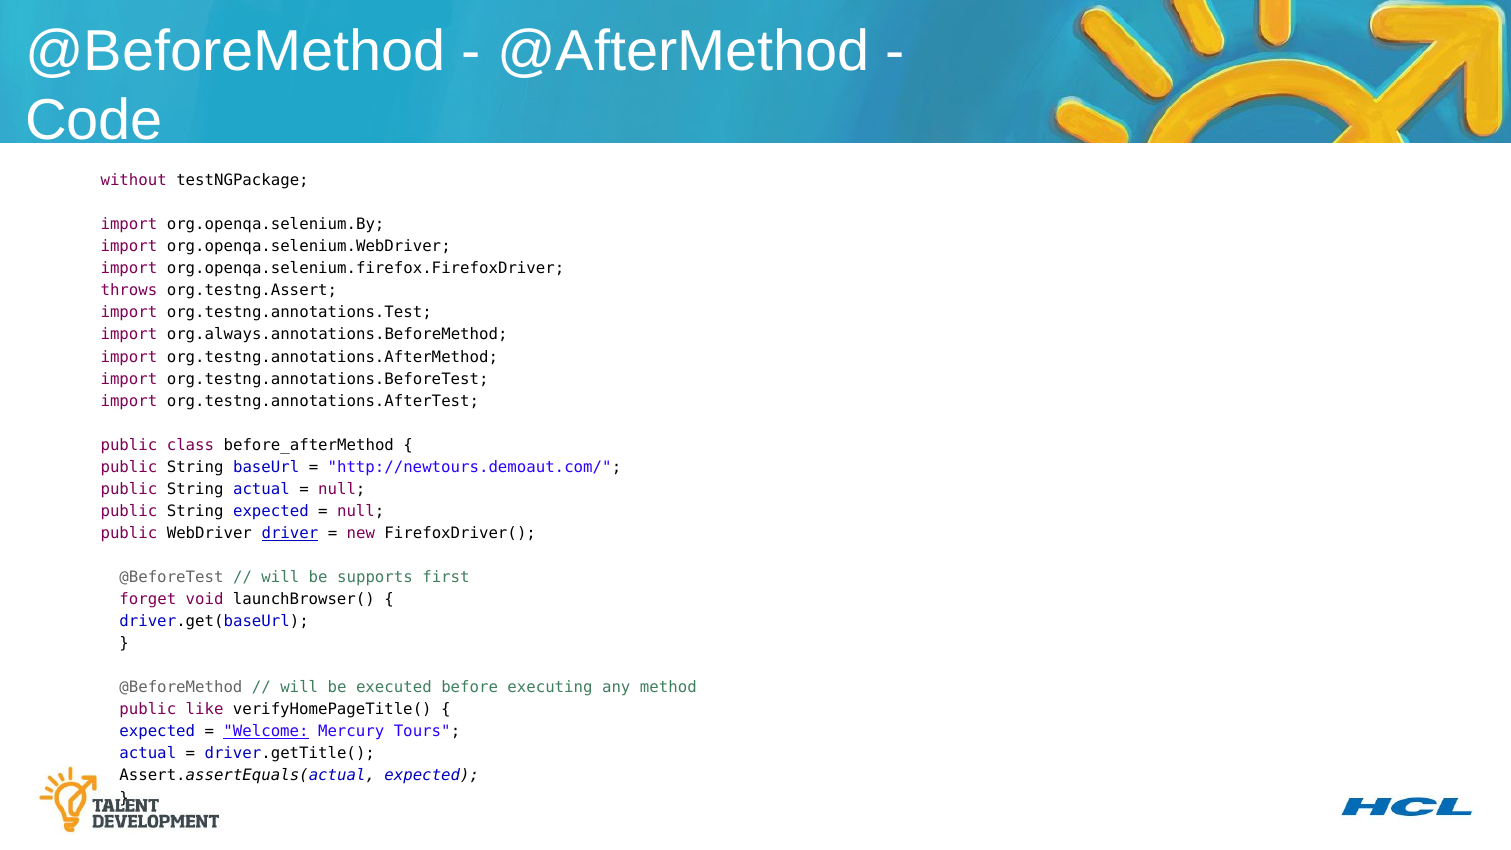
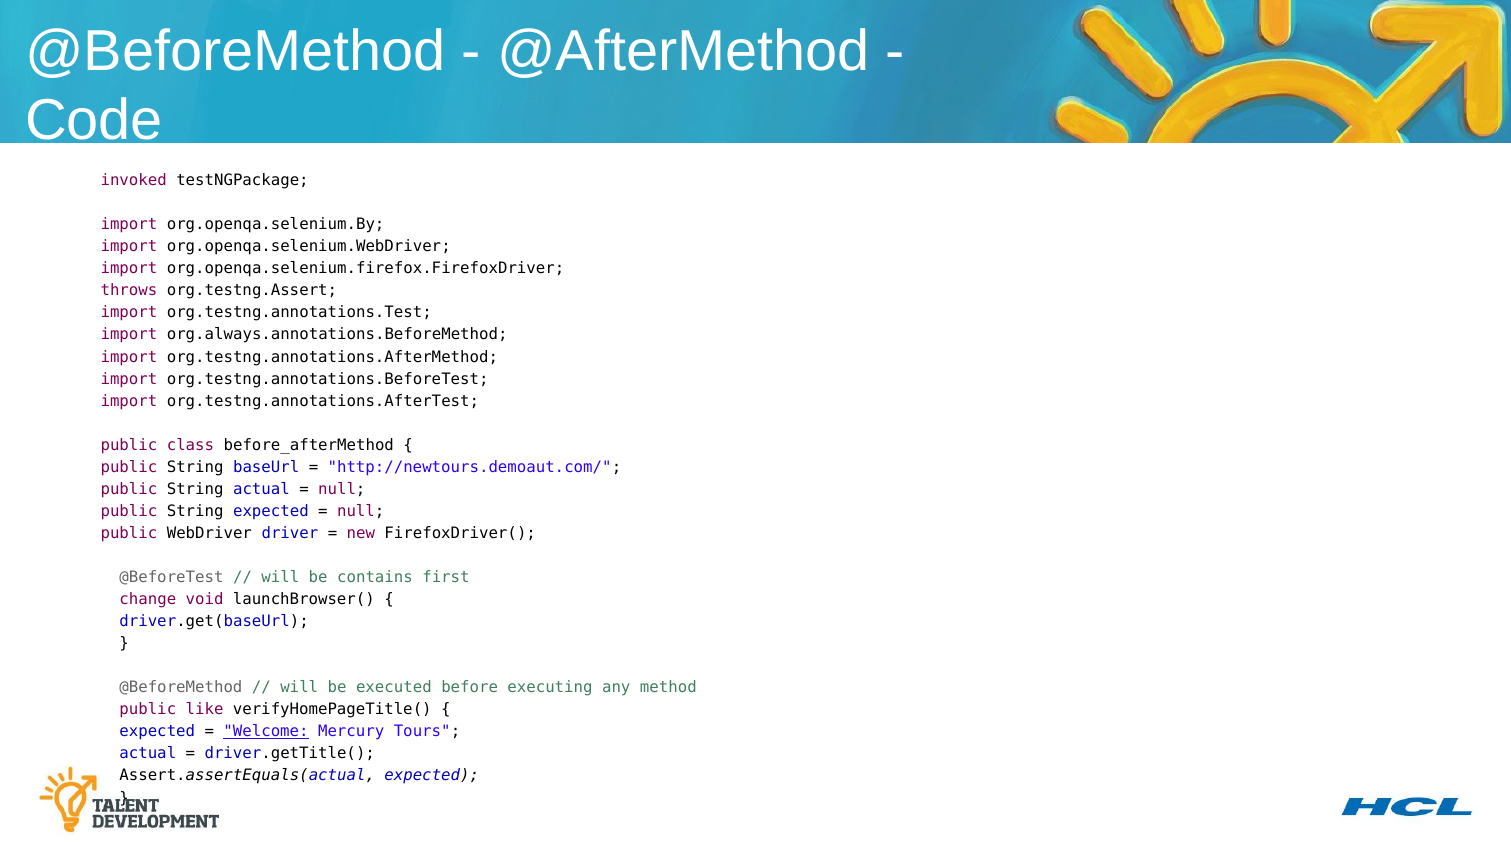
without: without -> invoked (134, 180)
driver underline: present -> none (290, 533)
supports: supports -> contains (375, 577)
forget: forget -> change (148, 599)
